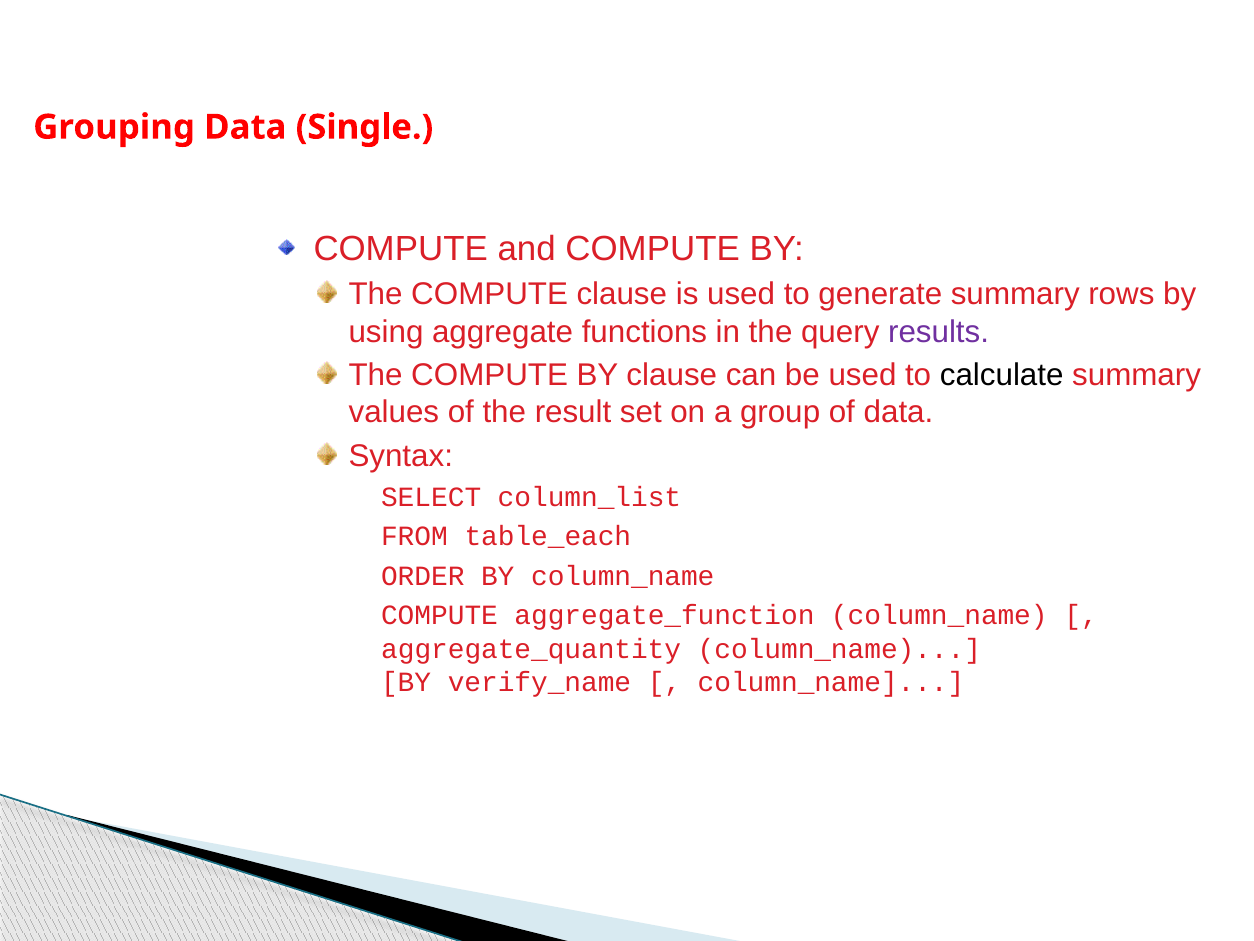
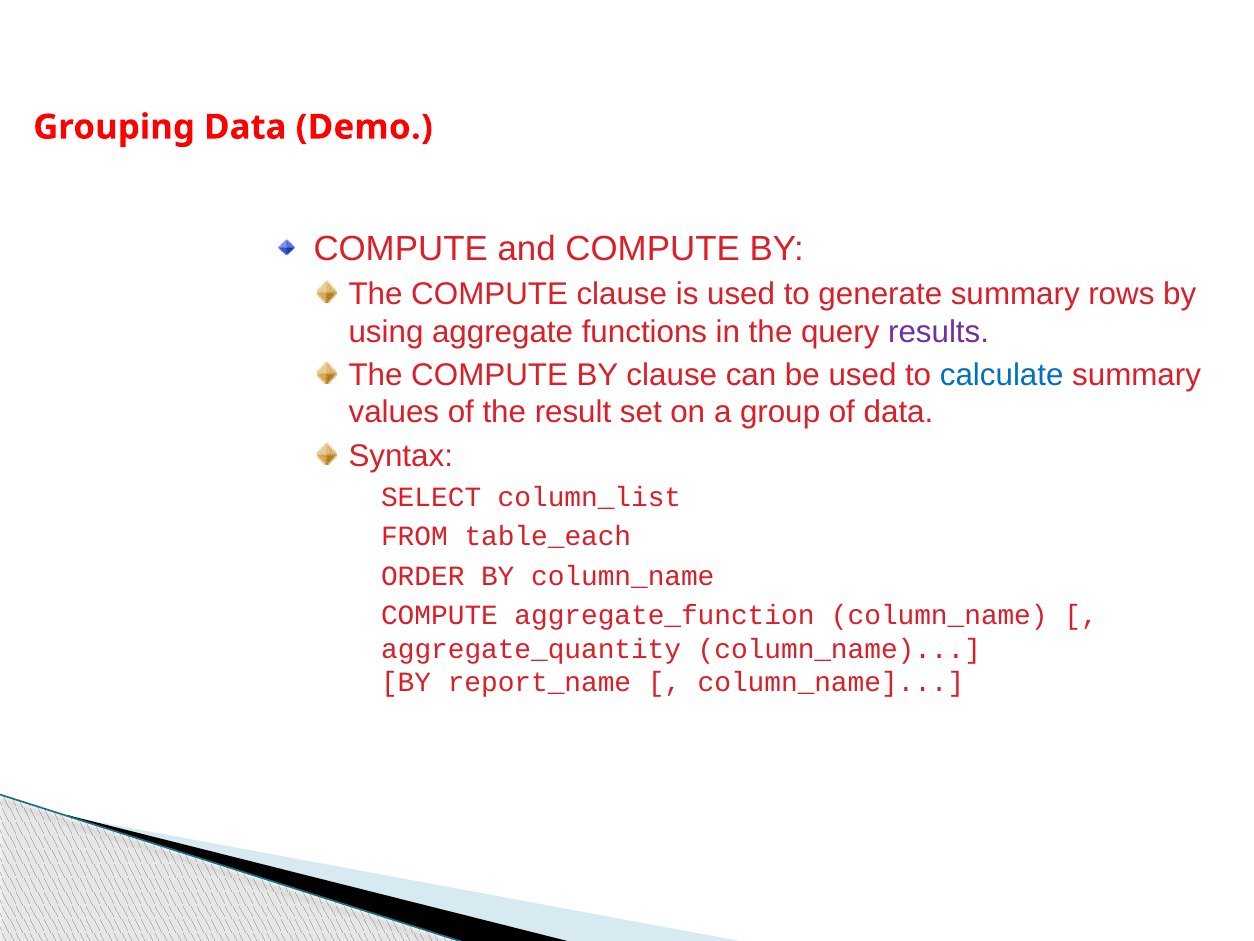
Single: Single -> Demo (364, 127)
calculate colour: black -> blue (1002, 375)
verify_name: verify_name -> report_name (540, 682)
